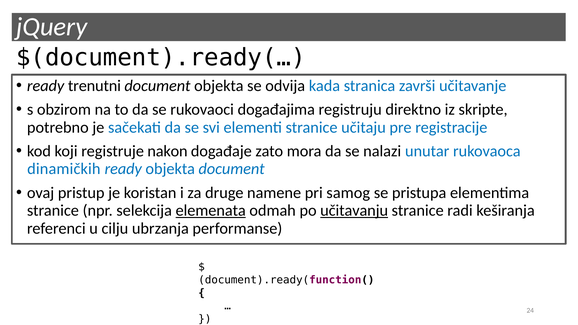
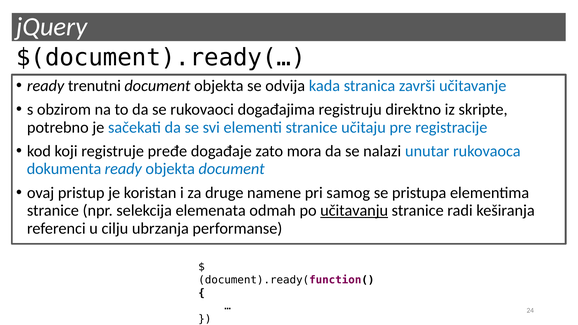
nakon: nakon -> pređe (167, 151)
dinamičkih: dinamičkih -> dokumenta (64, 169)
elemenata underline: present -> none (211, 211)
